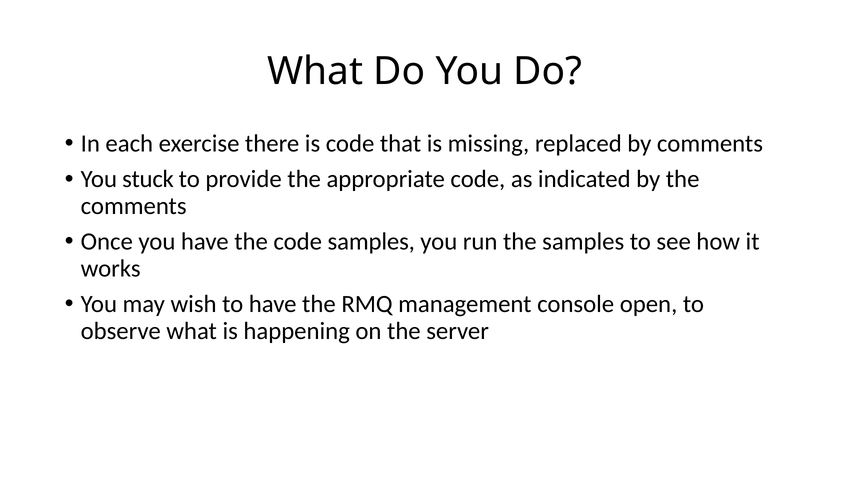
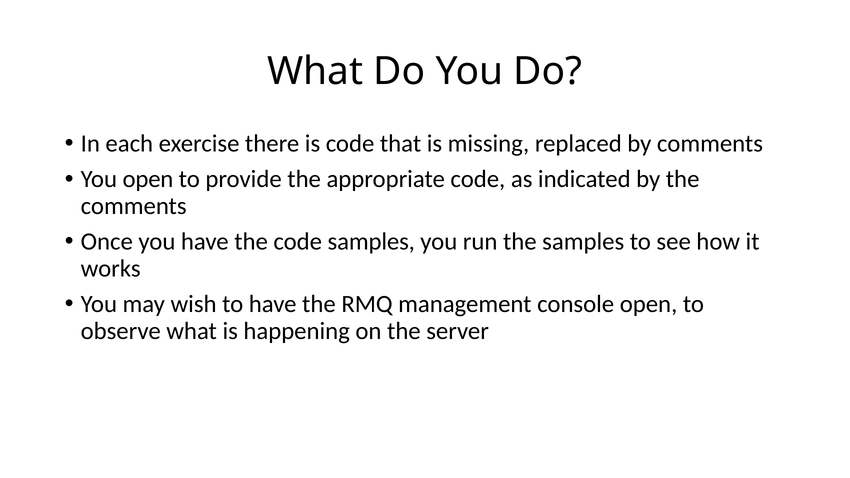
You stuck: stuck -> open (148, 179)
